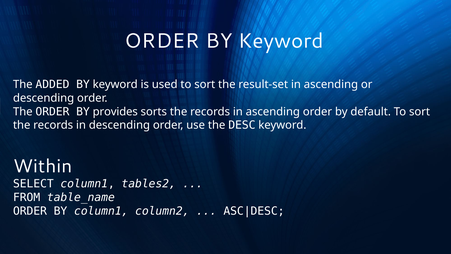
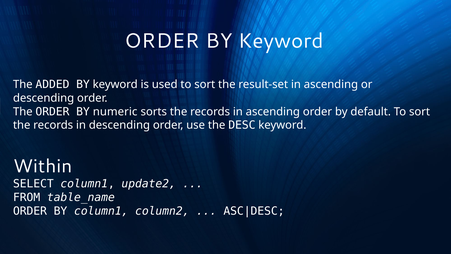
provides: provides -> numeric (115, 112)
tables2: tables2 -> update2 (149, 184)
